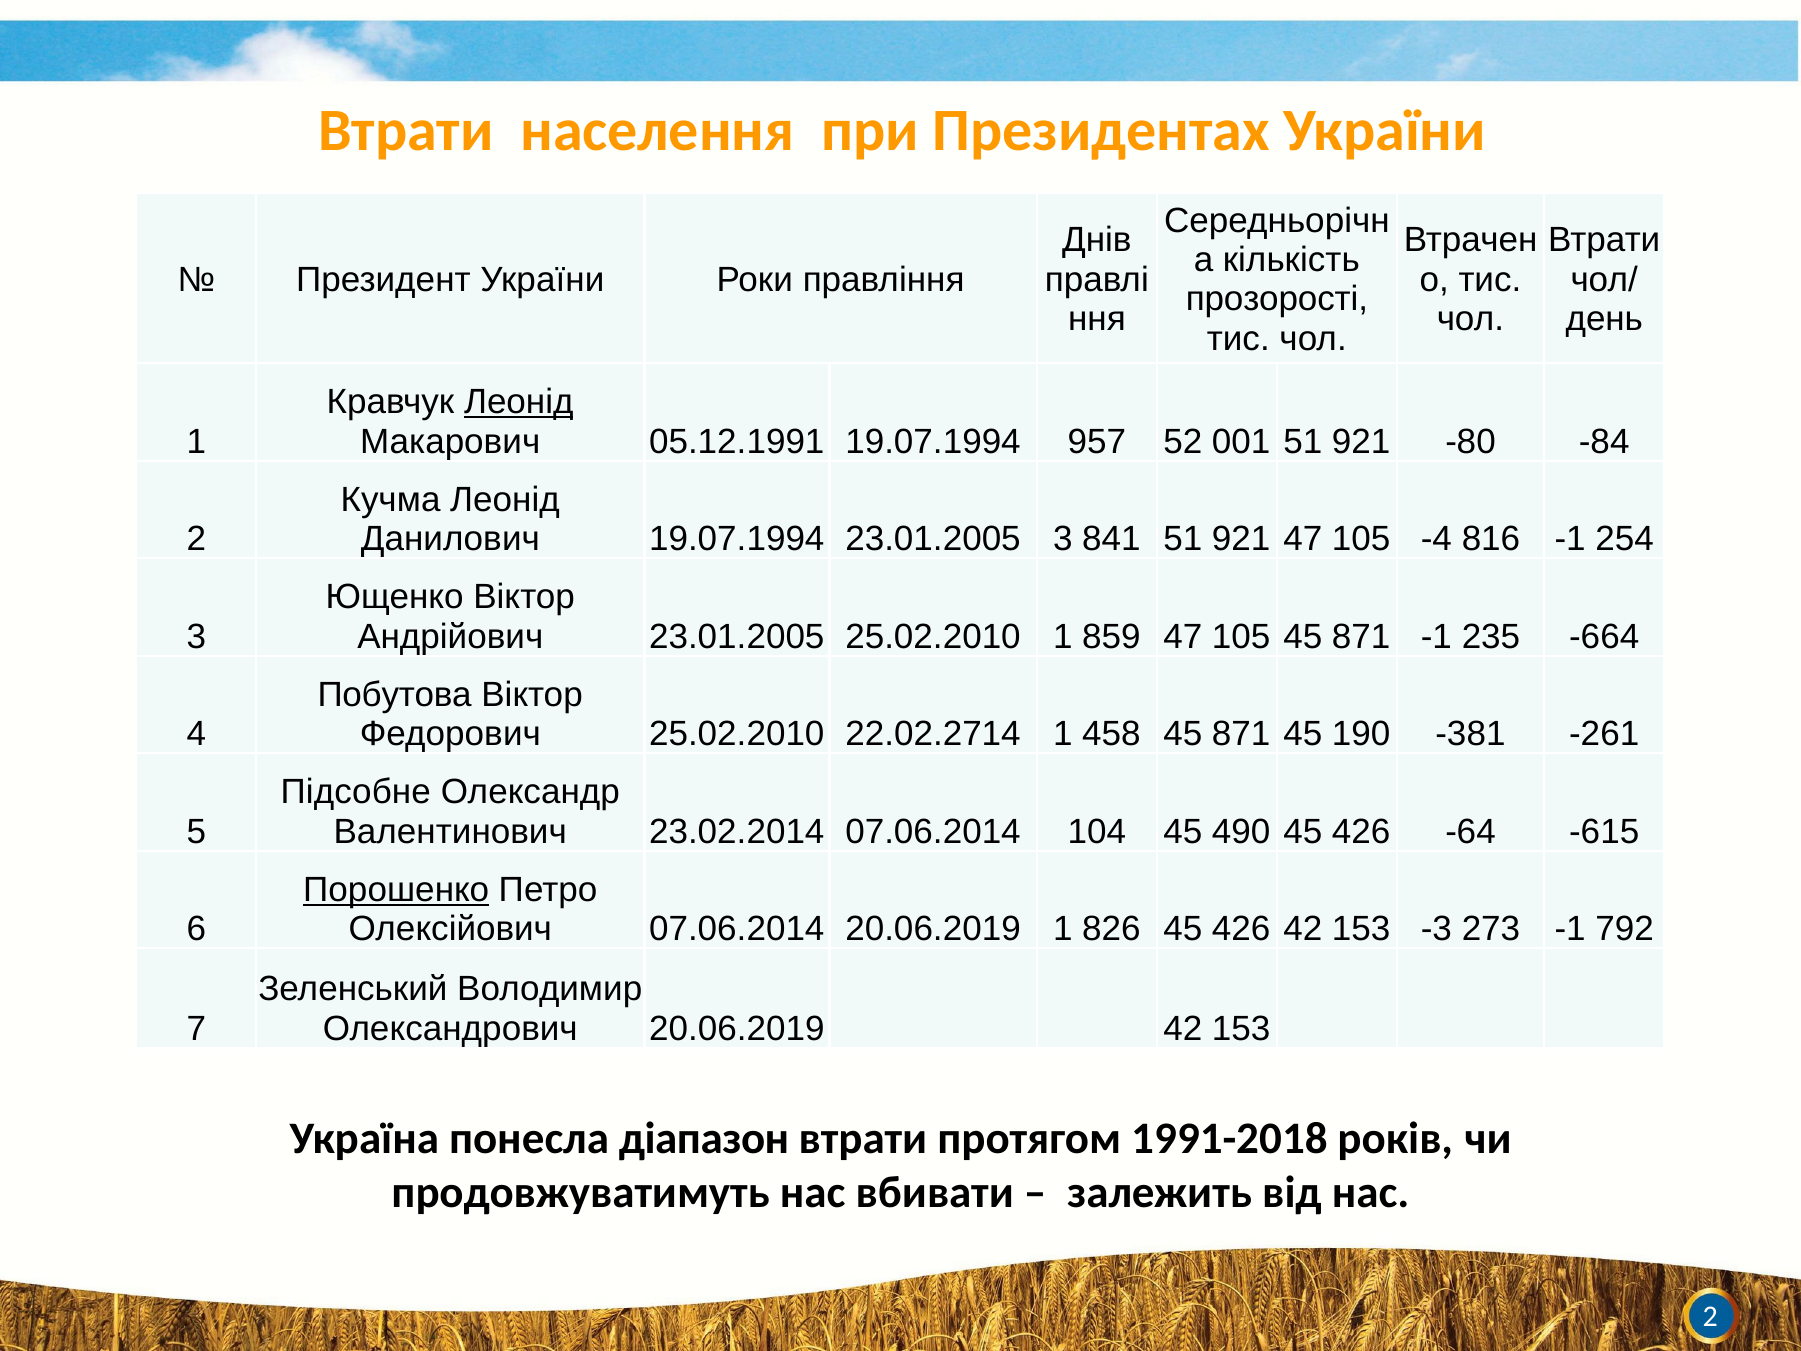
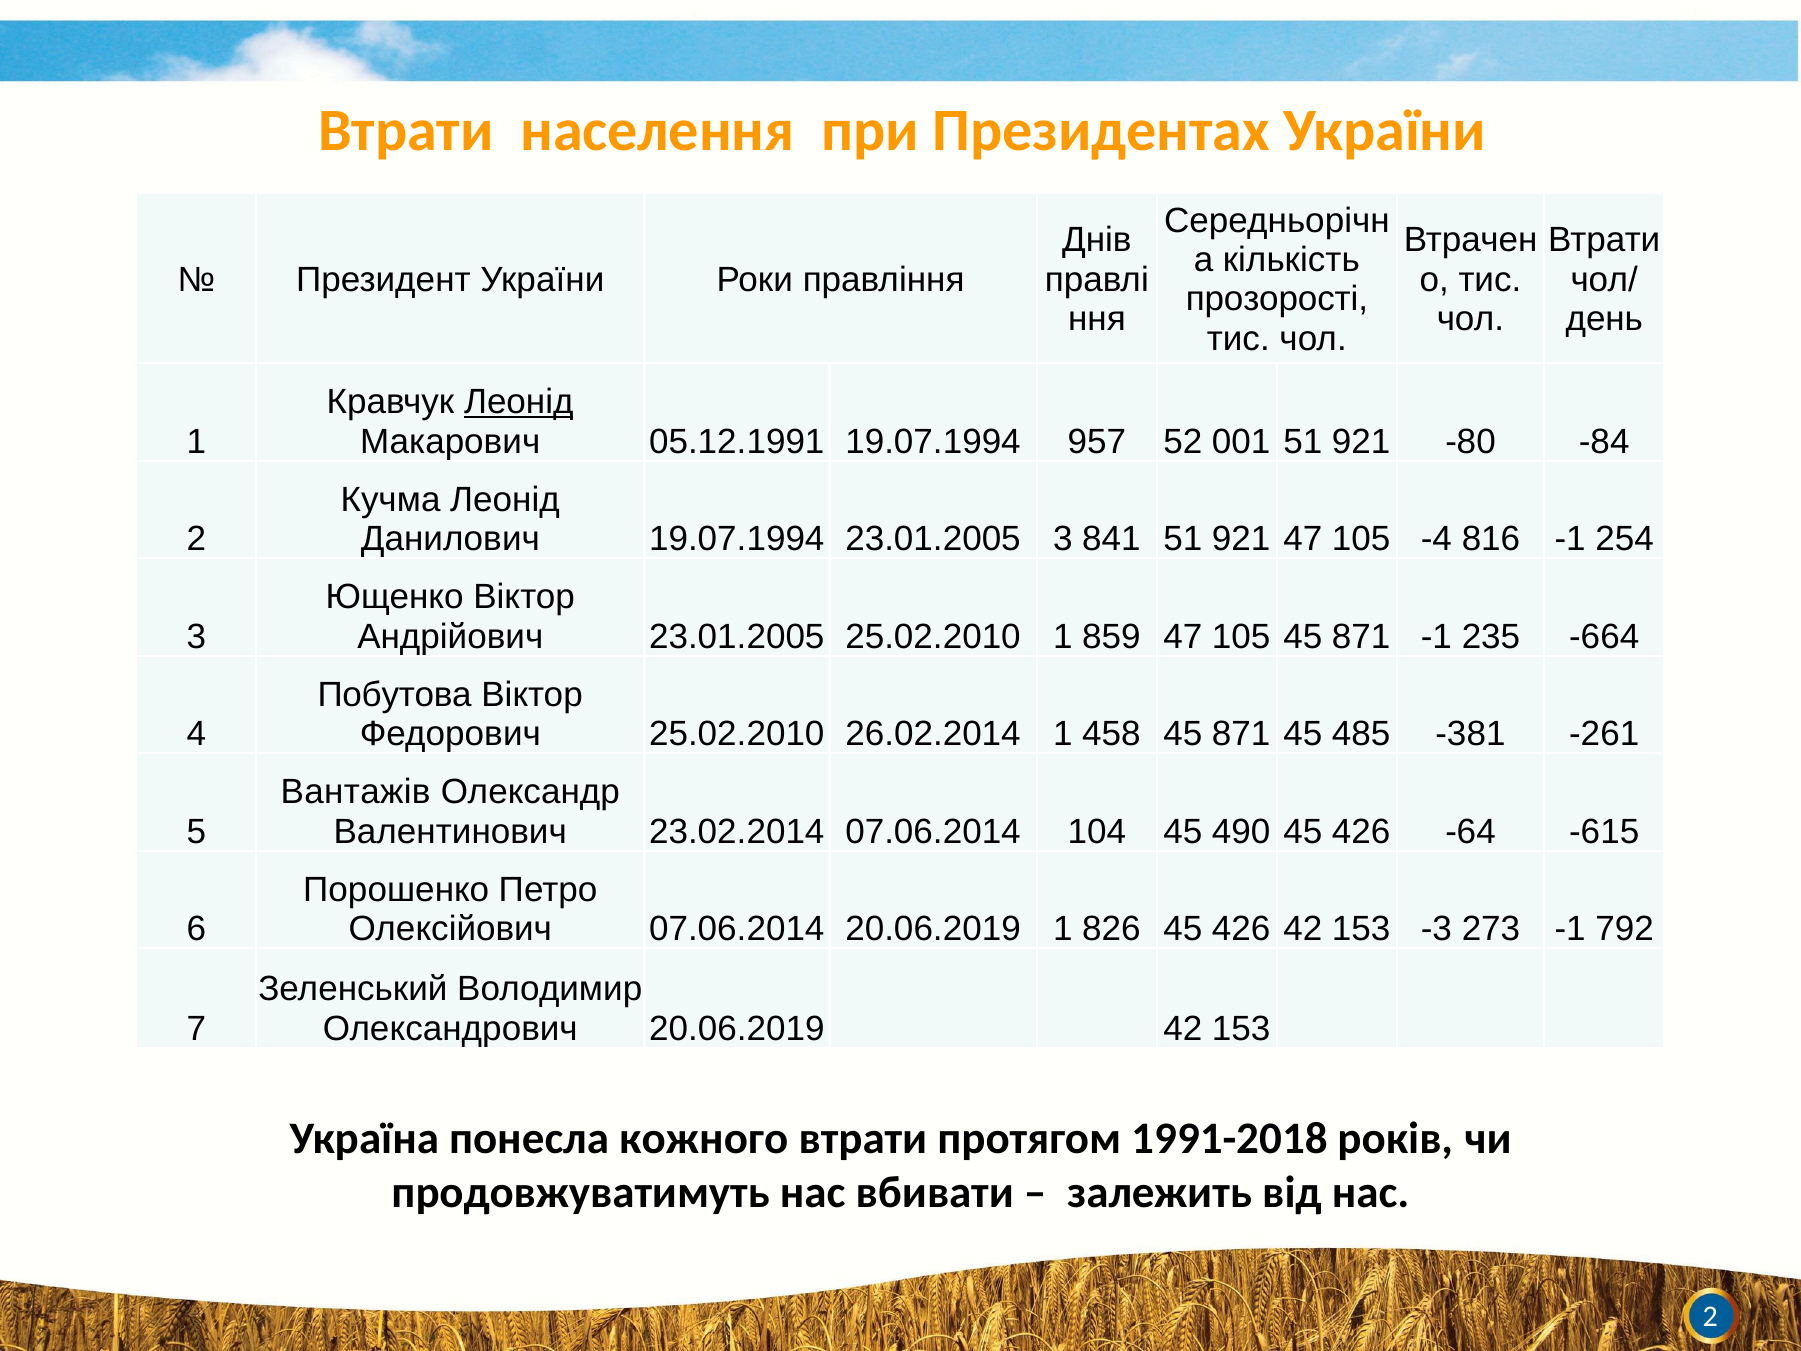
22.02.2714: 22.02.2714 -> 26.02.2014 (933, 734)
190: 190 -> 485 (1361, 734)
Підсобне: Підсобне -> Вантажів (356, 792)
Порошенко underline: present -> none (396, 890)
діапазон: діапазон -> кожного (704, 1139)
